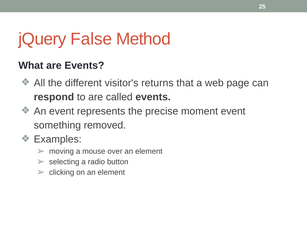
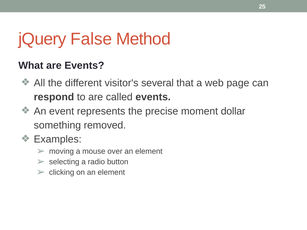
returns: returns -> several (157, 83)
moment event: event -> dollar (233, 111)
